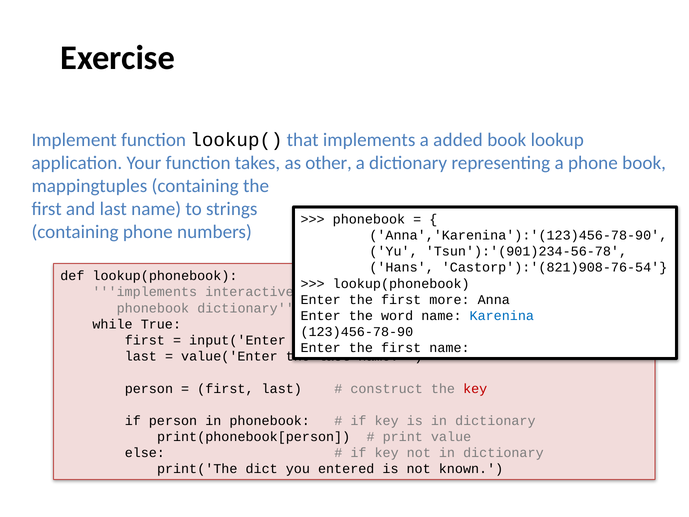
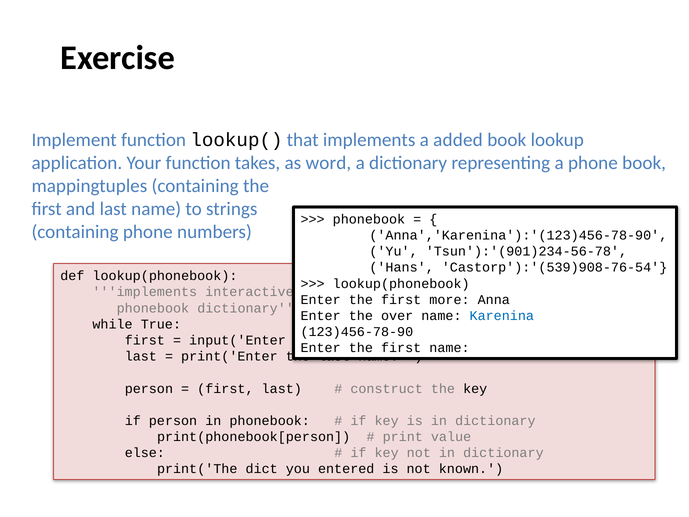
other: other -> word (328, 163)
Castorp'):'(821)908-76-54: Castorp'):'(821)908-76-54 -> Castorp'):'(539)908-76-54 (555, 267)
word: word -> over (397, 316)
value('Enter: value('Enter -> print('Enter (229, 356)
key colour: red -> black (475, 388)
